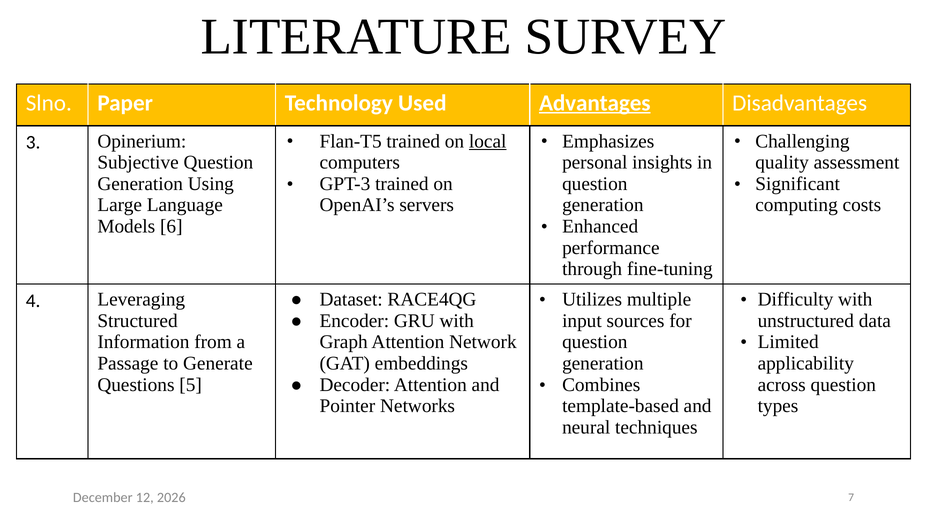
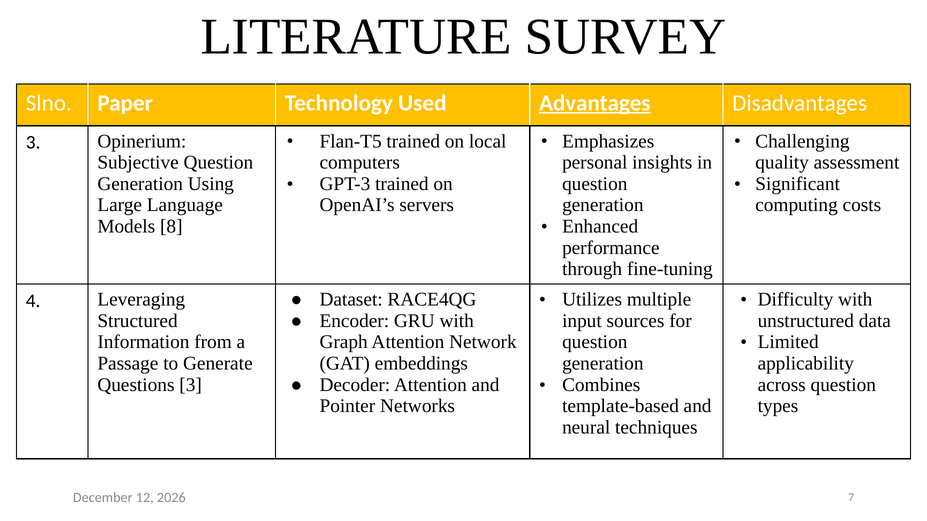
local underline: present -> none (488, 141)
6: 6 -> 8 (171, 227)
Questions 5: 5 -> 3 (191, 385)
